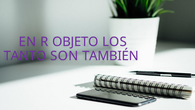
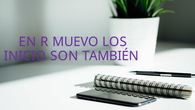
OBJETO: OBJETO -> MUEVO (75, 42)
TANTO: TANTO -> INICIO (25, 56)
